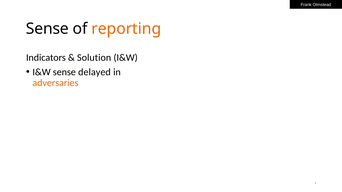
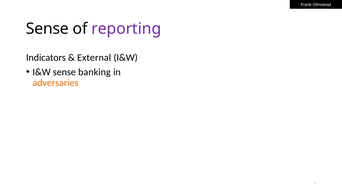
reporting colour: orange -> purple (126, 29)
Solution: Solution -> External (94, 58)
delayed: delayed -> banking (94, 72)
